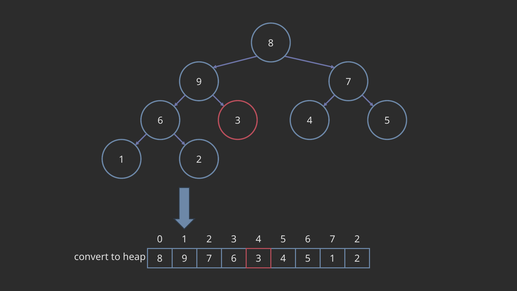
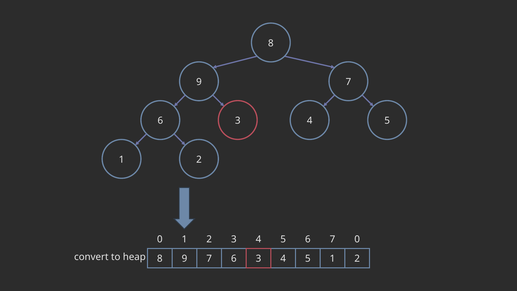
7 2: 2 -> 0 (357, 239)
